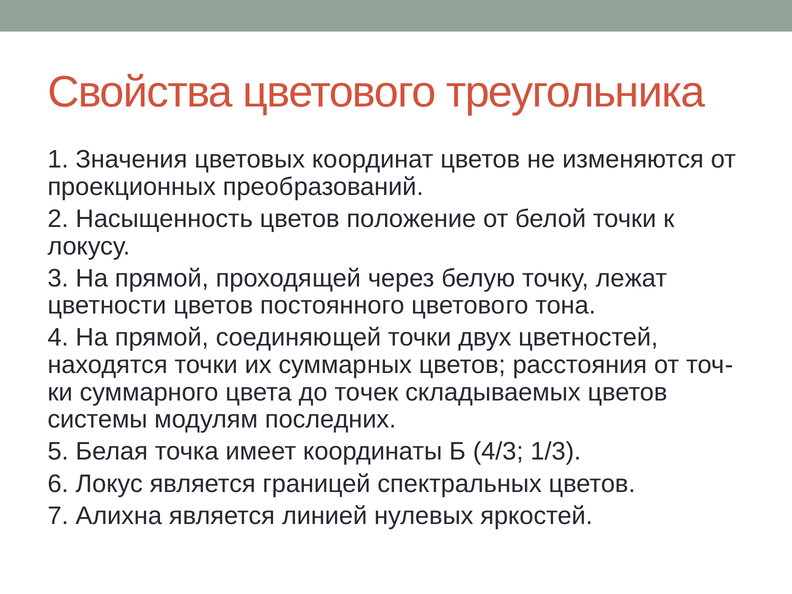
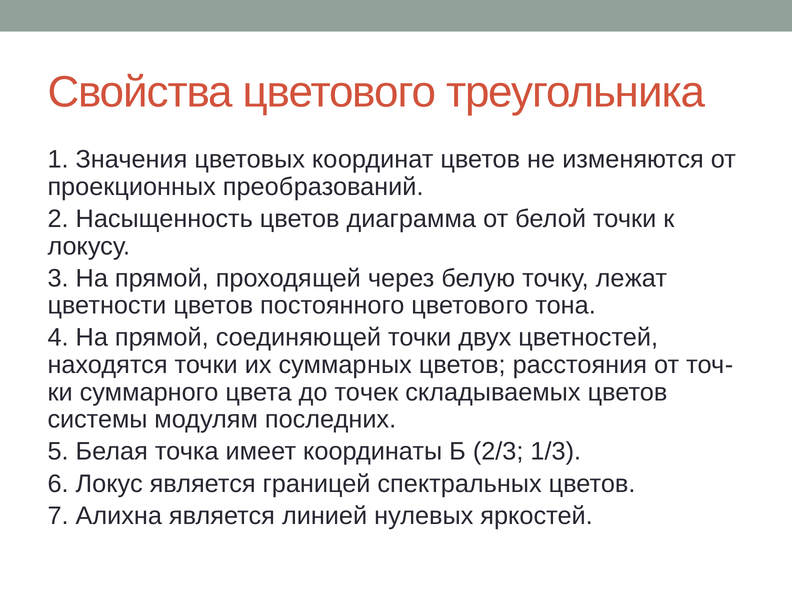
положение: положение -> диаграмма (411, 219)
4/3: 4/3 -> 2/3 (498, 452)
